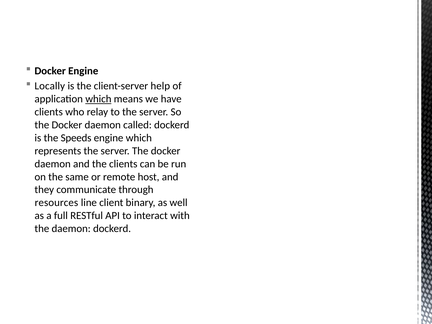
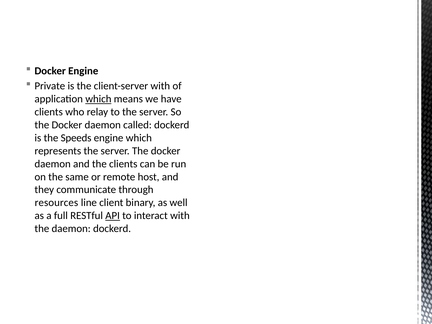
Locally: Locally -> Private (50, 86)
client-server help: help -> with (160, 86)
API underline: none -> present (113, 216)
